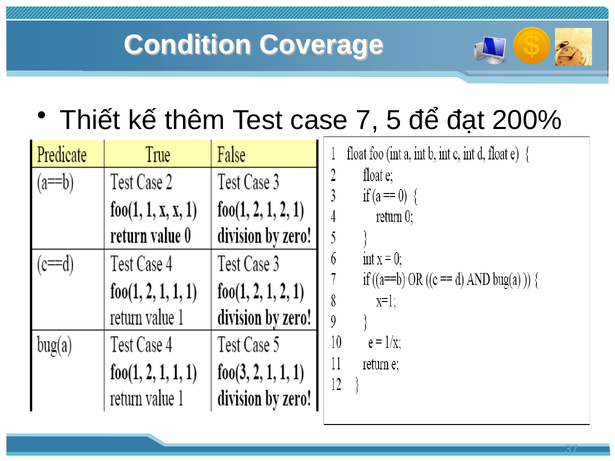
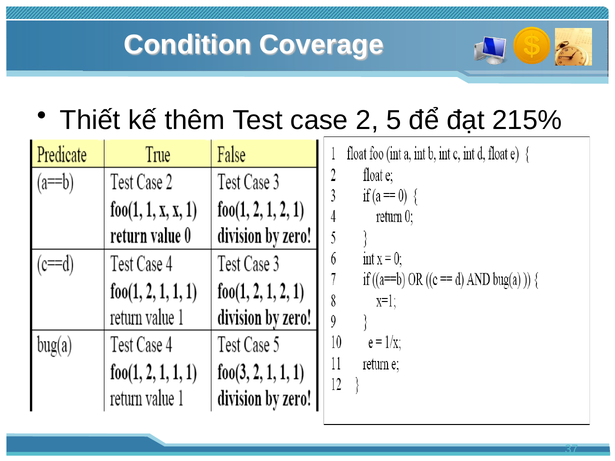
7: 7 -> 2 (367, 120)
200%: 200% -> 215% (527, 120)
